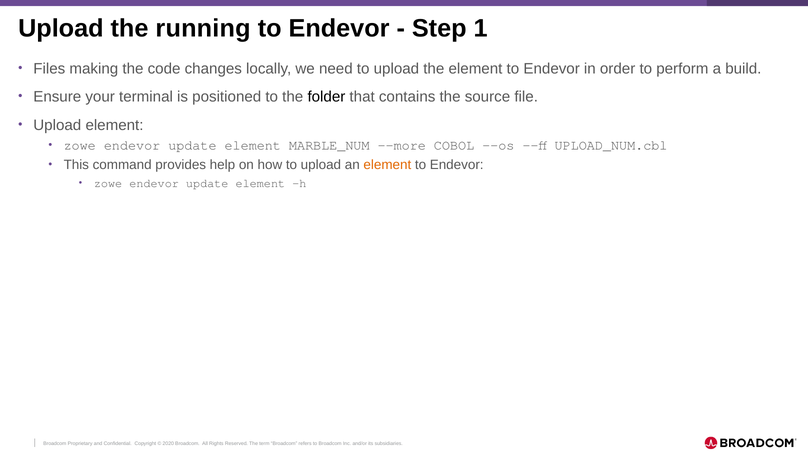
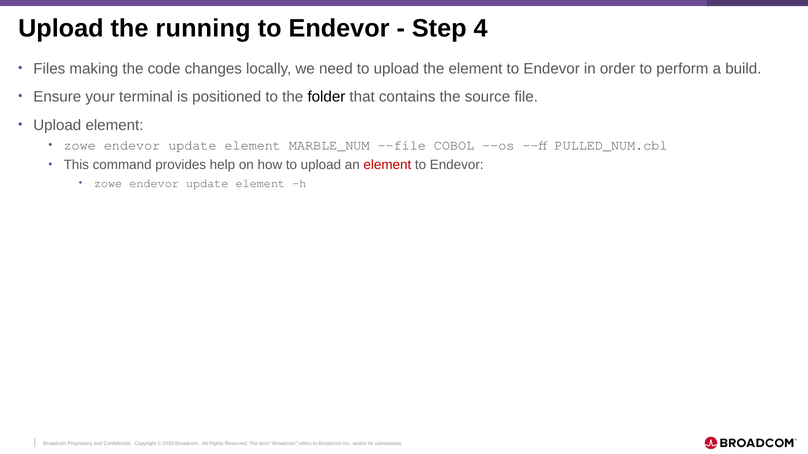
1: 1 -> 4 (481, 29)
--more: --more -> --file (402, 146)
UPLOAD_NUM.cbl: UPLOAD_NUM.cbl -> PULLED_NUM.cbl (611, 146)
element colour: orange -> red (387, 165)
